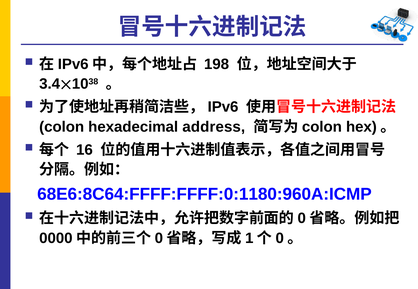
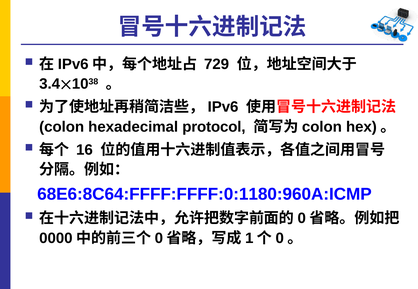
198: 198 -> 729 (217, 64)
address: address -> protocol (214, 127)
